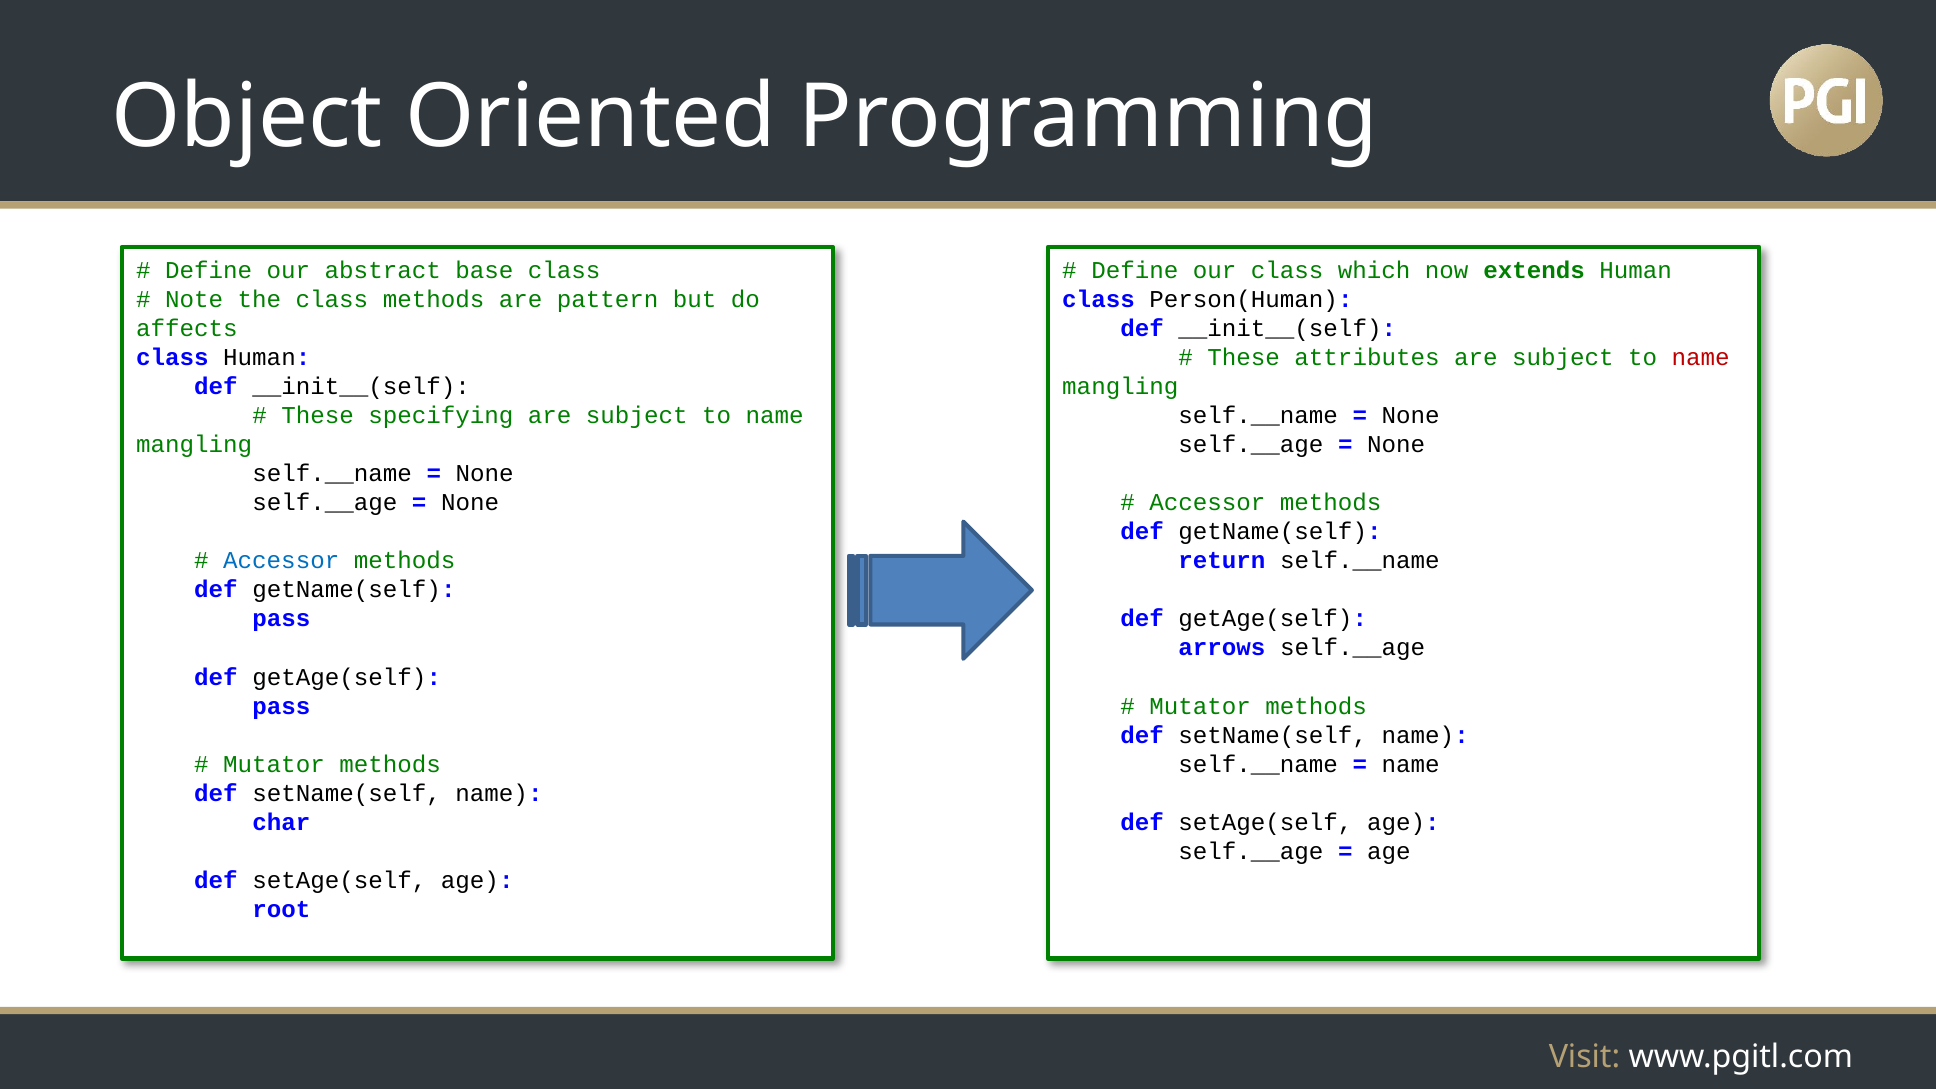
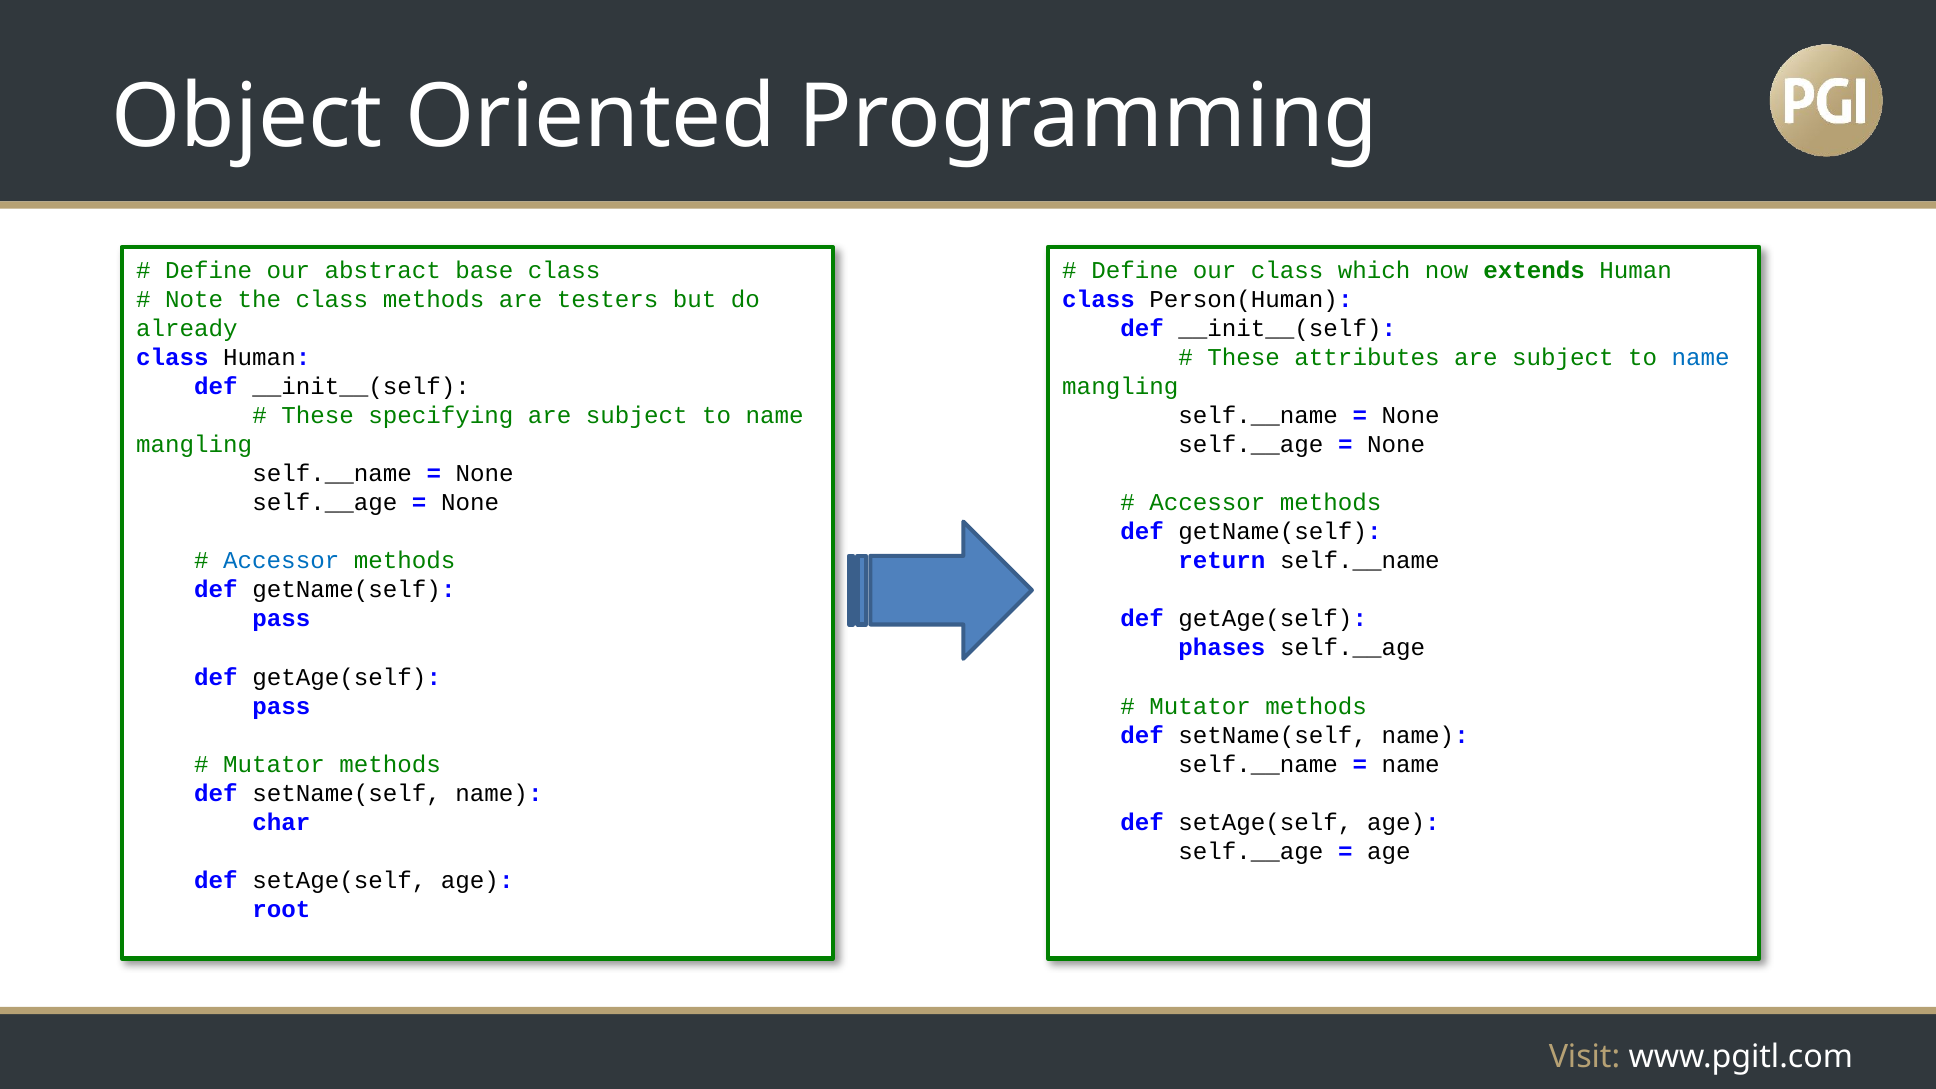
pattern: pattern -> testers (608, 300)
affects: affects -> already (187, 329)
name colour: red -> blue (1701, 358)
arrows: arrows -> phases (1222, 648)
